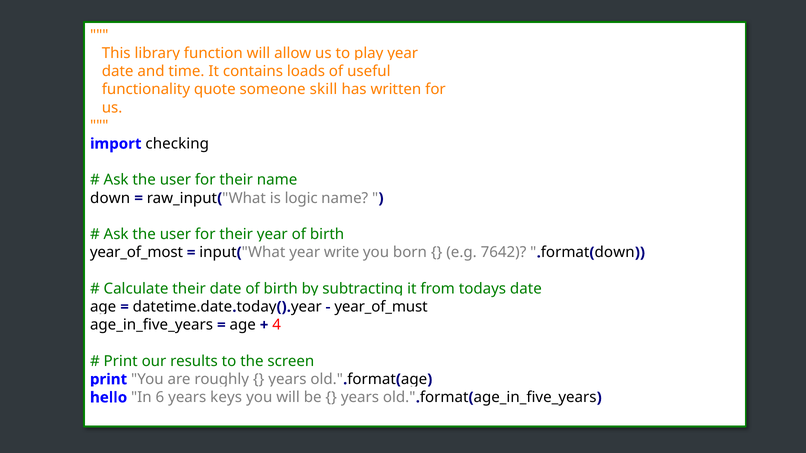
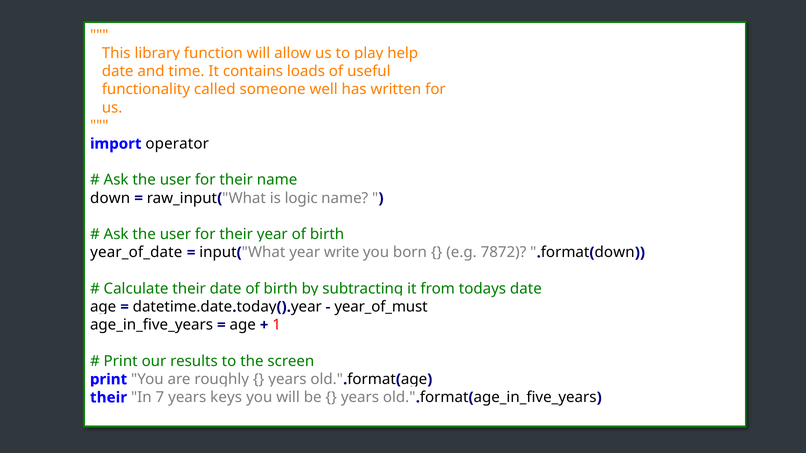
year: year -> help (403, 53)
quote: quote -> called (215, 89)
skill: skill -> well (324, 89)
checking: checking -> operator (177, 144)
year_of_most: year_of_most -> year_of_date (136, 253)
7642: 7642 -> 7872 (503, 253)
4: 4 -> 1 (277, 325)
hello: hello -> their (109, 398)
6: 6 -> 7 (160, 398)
